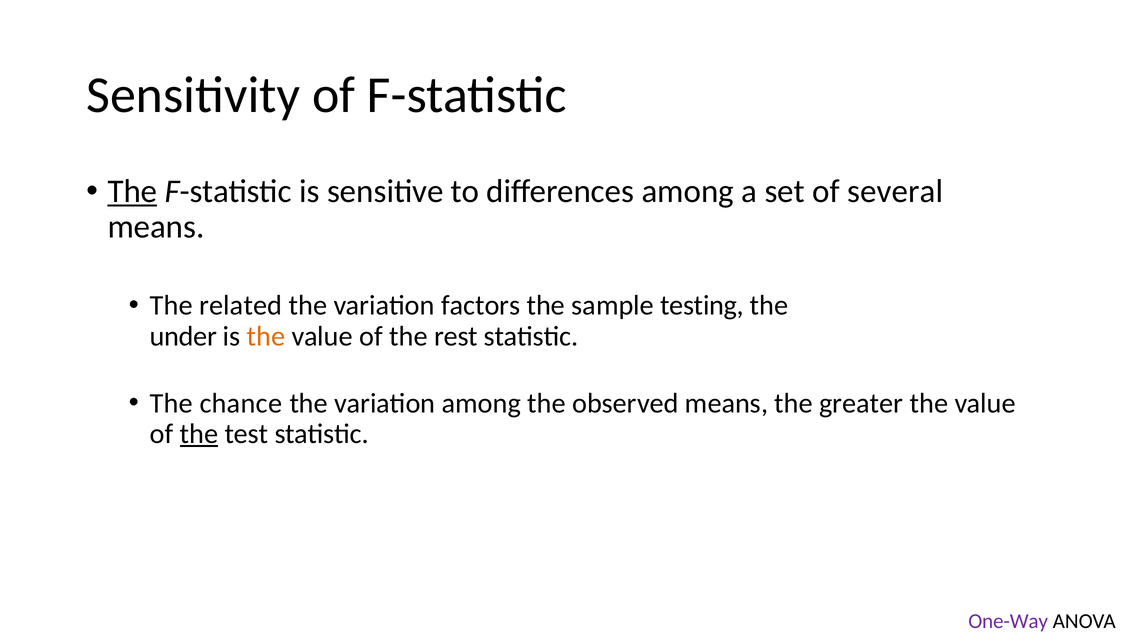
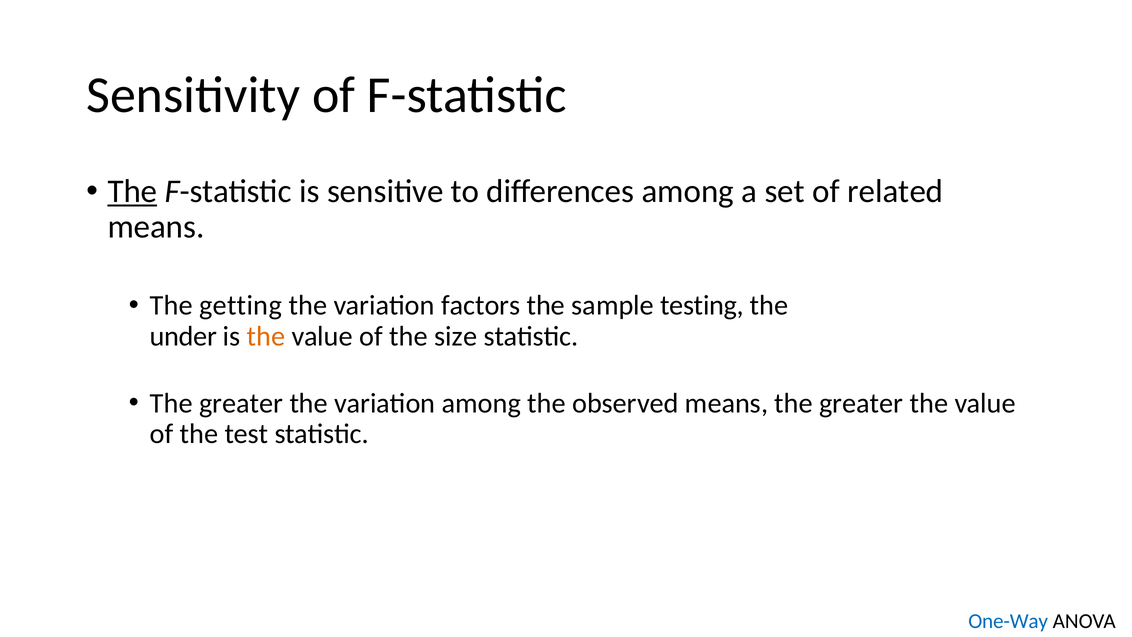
several: several -> related (895, 191)
related: related -> getting (241, 305)
rest: rest -> size (456, 336)
chance: chance -> greater (241, 403)
the underline: present -> none (199, 434)
One-Way colour: purple -> blue (1008, 621)
